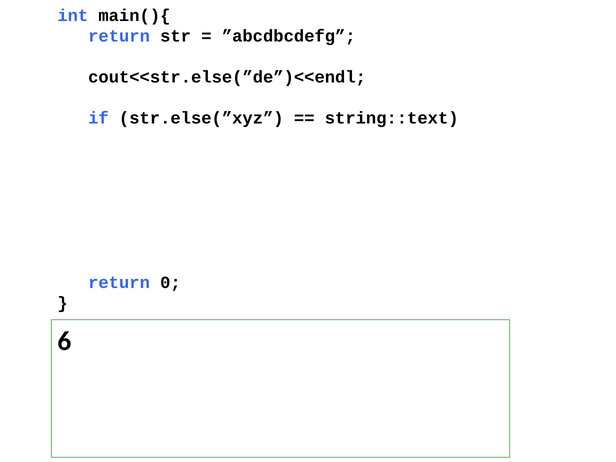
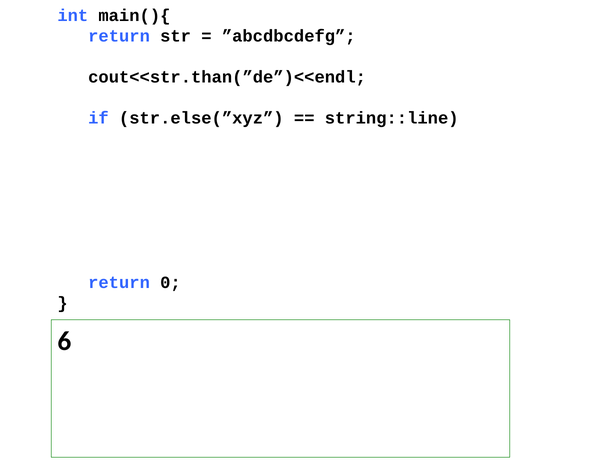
cout<<str.else(”de”)<<endl: cout<<str.else(”de”)<<endl -> cout<<str.than(”de”)<<endl (227, 77)
string::text: string::text -> string::line (392, 118)
